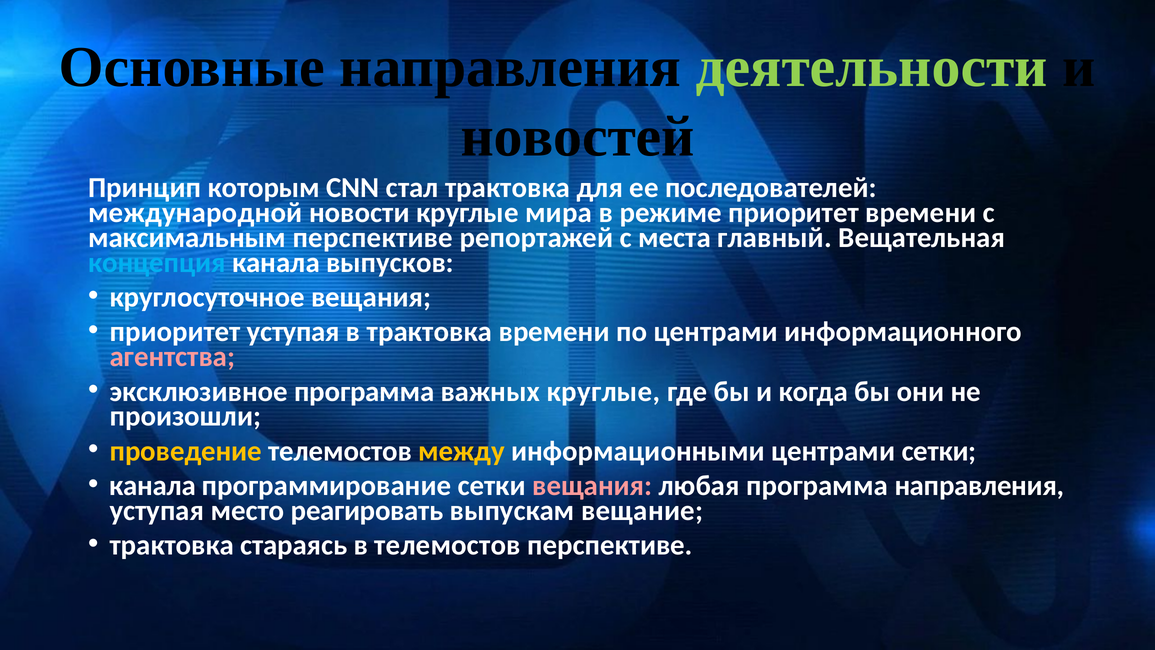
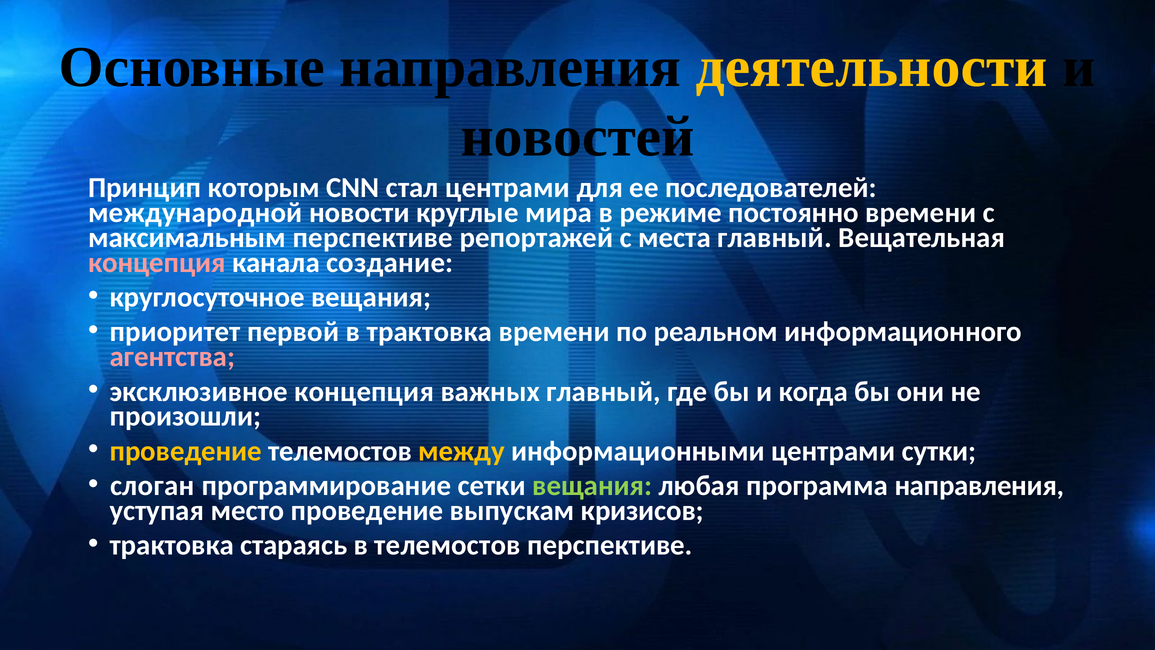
деятельности colour: light green -> yellow (872, 67)
стал трактовка: трактовка -> центрами (508, 188)
режиме приоритет: приоритет -> постоянно (794, 213)
концепция colour: light blue -> pink (157, 263)
выпусков: выпусков -> создание (390, 263)
приоритет уступая: уступая -> первой (293, 332)
по центрами: центрами -> реальном (716, 332)
эксклюзивное программа: программа -> концепция (364, 391)
важных круглые: круглые -> главный (603, 391)
центрами сетки: сетки -> сутки (939, 451)
канала: канала -> слоган (152, 485)
вещания colour: pink -> light green (592, 485)
место реагировать: реагировать -> проведение (367, 510)
вещание: вещание -> кризисов (642, 510)
